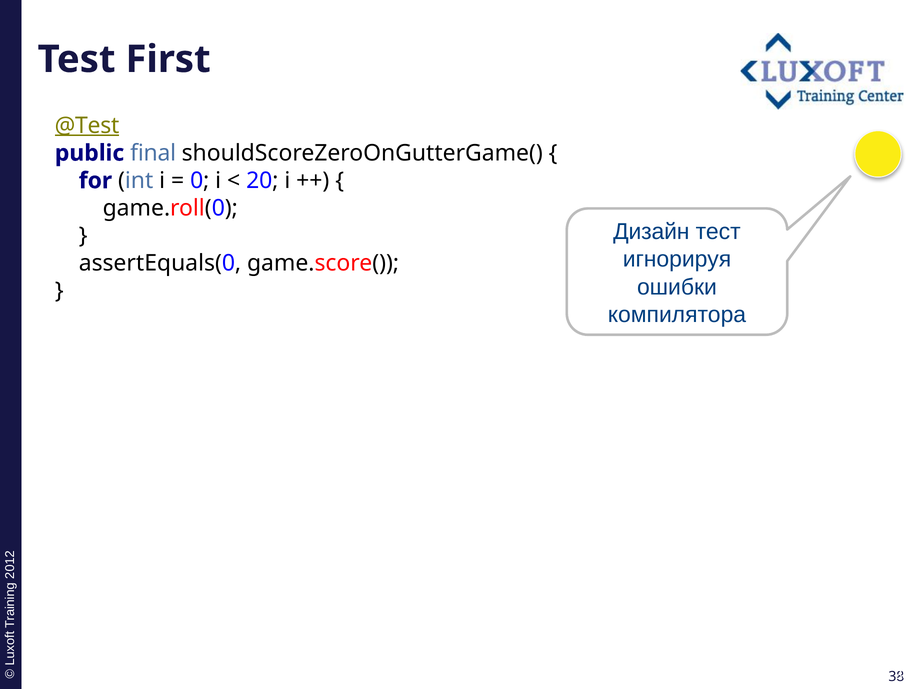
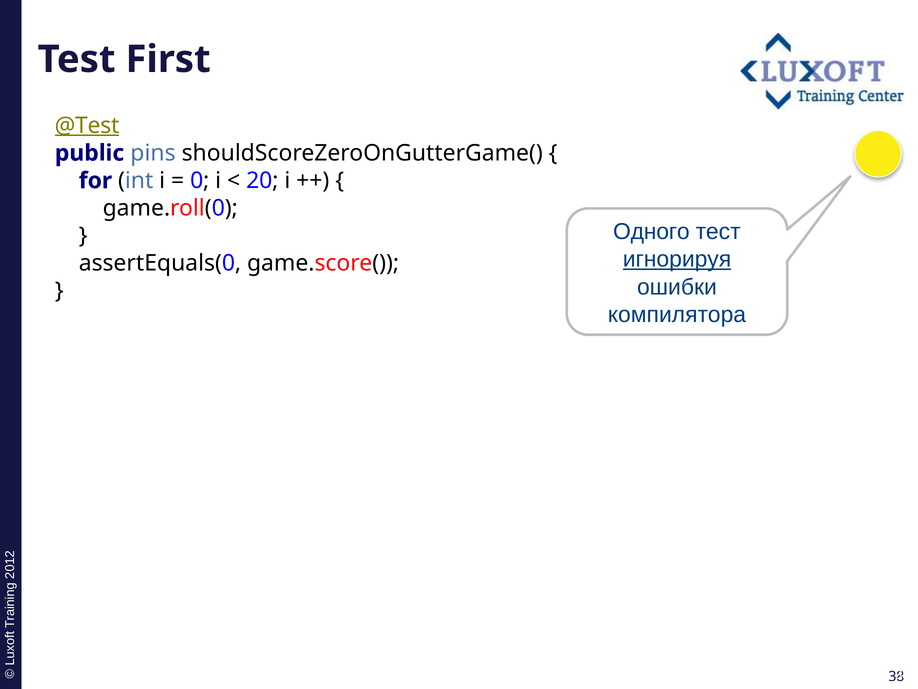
final: final -> pins (153, 153)
Дизайн: Дизайн -> Одного (651, 232)
игнорируя underline: none -> present (677, 259)
